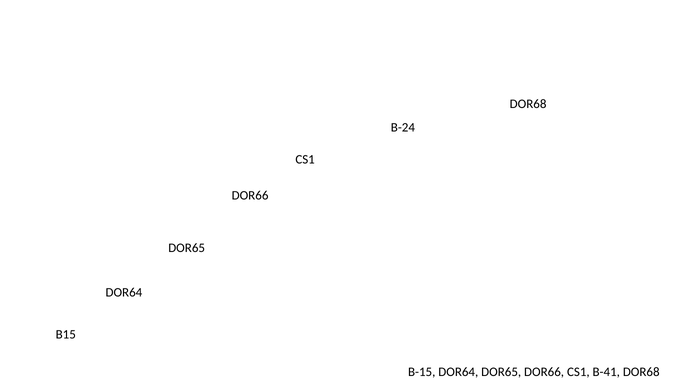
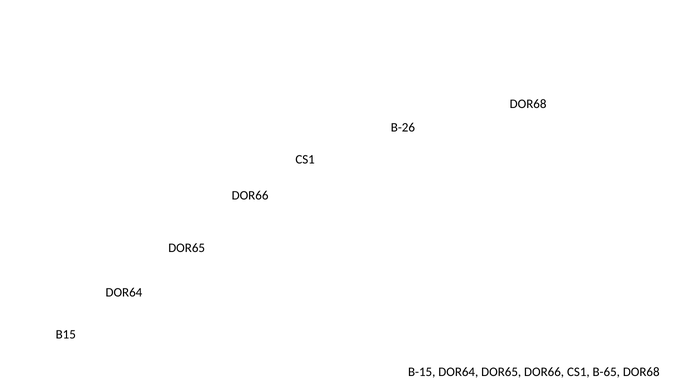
B-24: B-24 -> B-26 (403, 128)
B-41: B-41 -> B-65 (606, 372)
